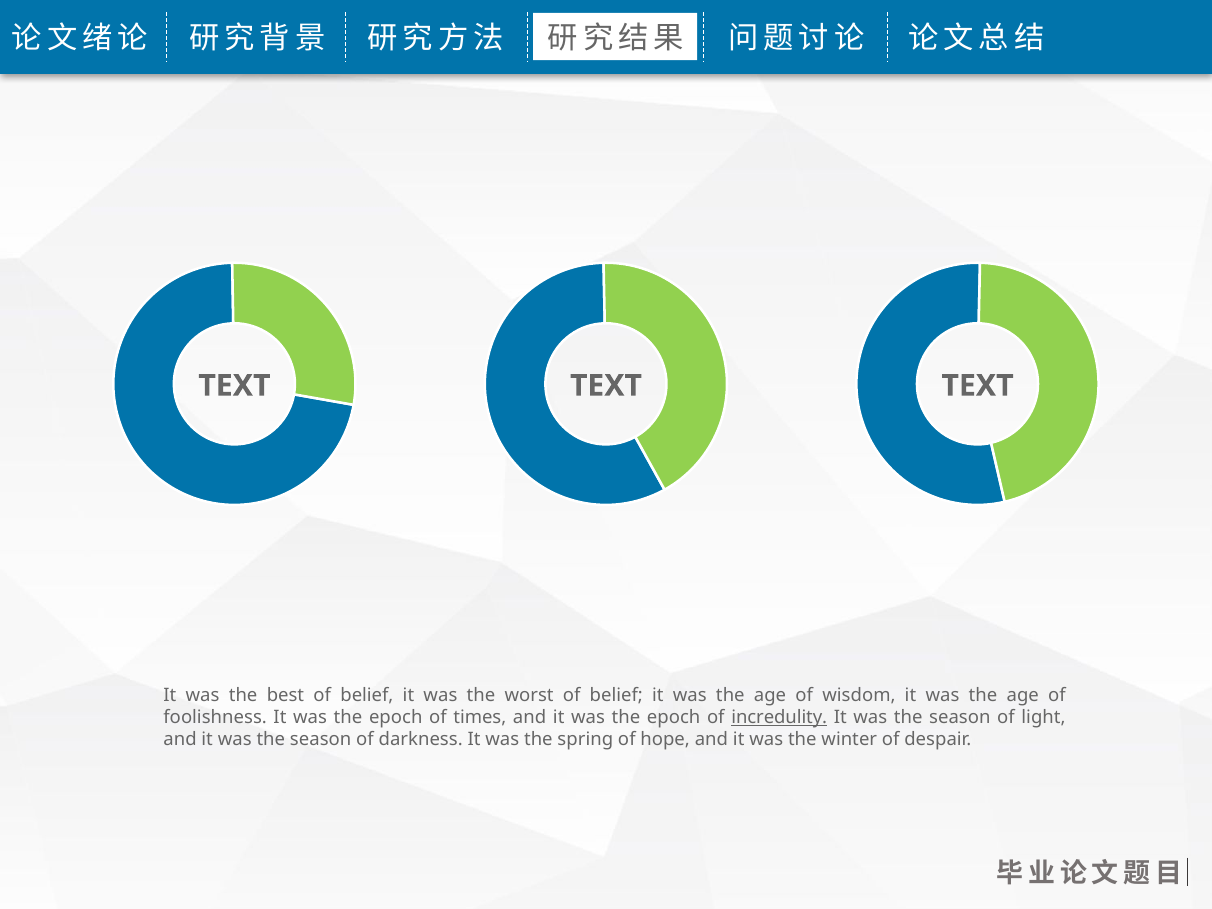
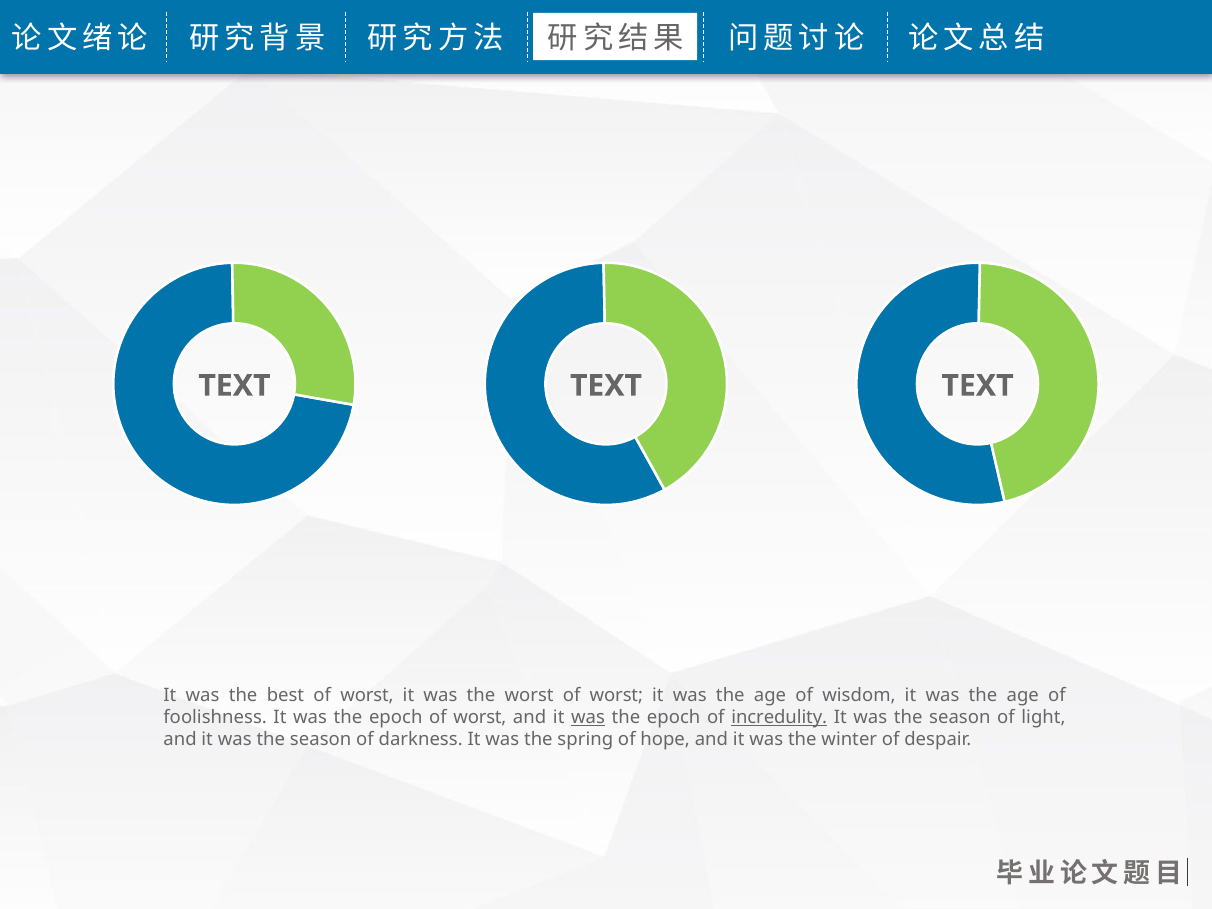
best of belief: belief -> worst (367, 695)
worst of belief: belief -> worst (616, 695)
epoch of times: times -> worst (480, 717)
was underline: none -> present (588, 717)
